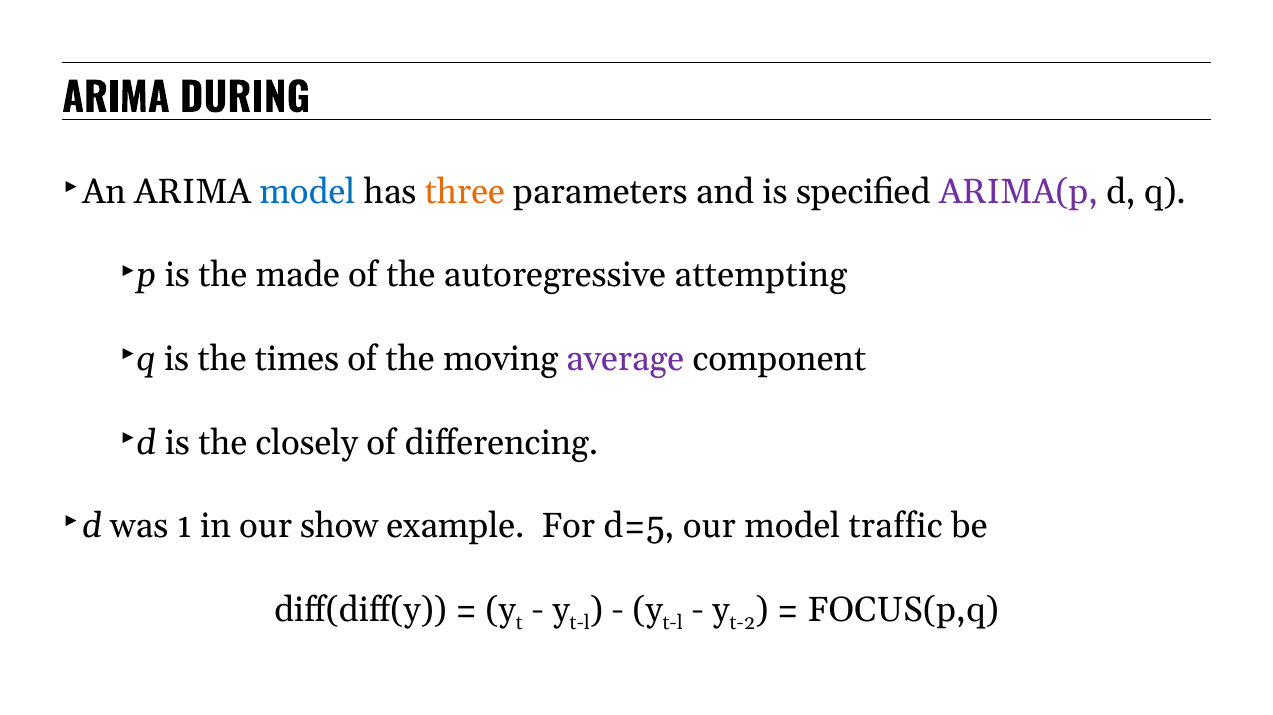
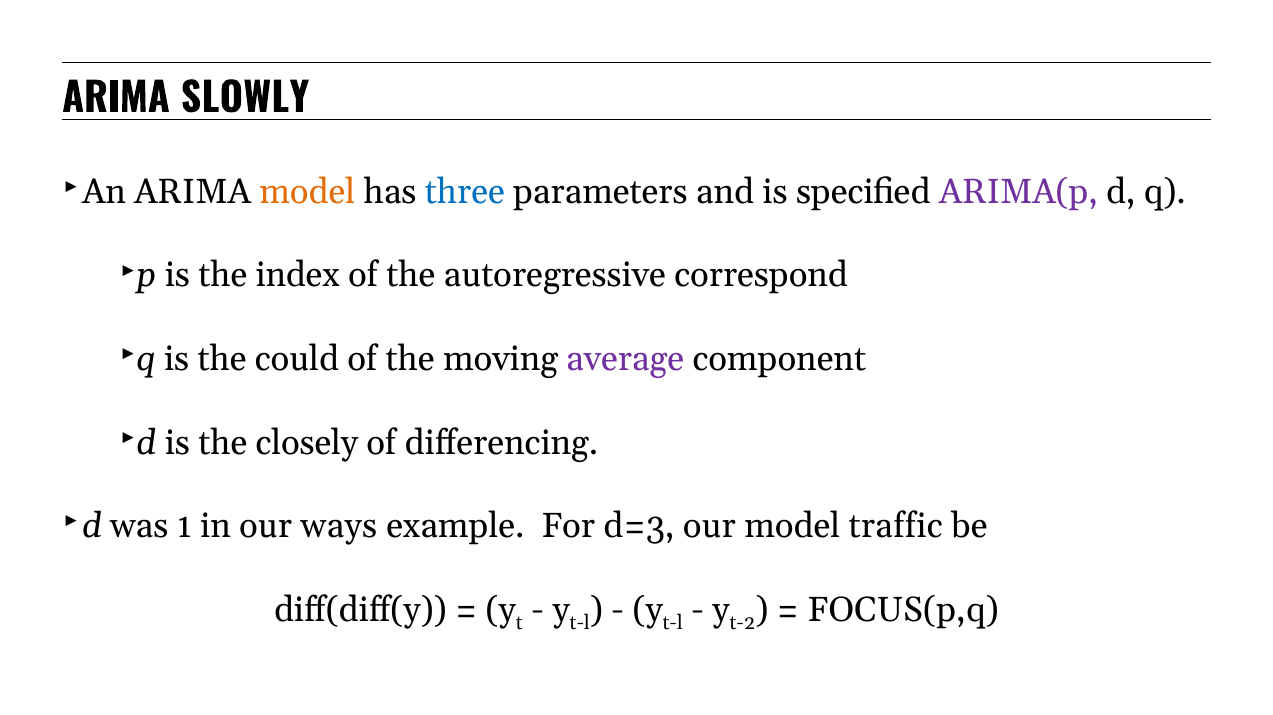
DURING: DURING -> SLOWLY (245, 99)
model colour: blue -> orange (307, 192)
three colour: orange -> blue (465, 192)
made: made -> index (298, 275)
attempting: attempting -> correspond (761, 275)
times: times -> could (297, 359)
show: show -> ways (339, 526)
d=5: d=5 -> d=3 (639, 526)
